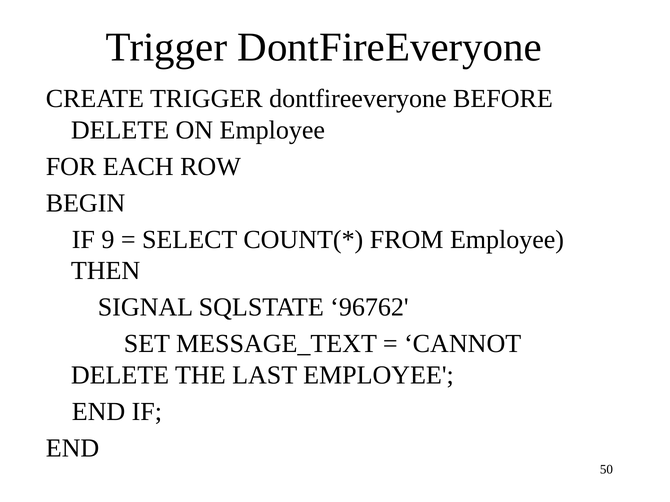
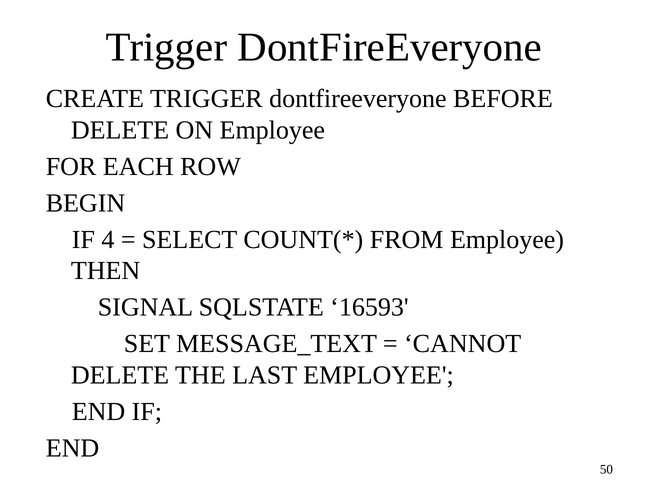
9: 9 -> 4 (108, 240)
96762: 96762 -> 16593 (369, 308)
